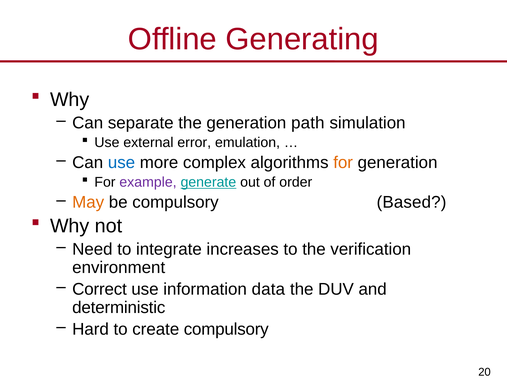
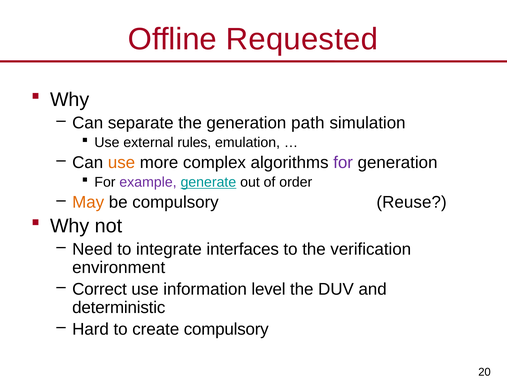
Generating: Generating -> Requested (302, 39)
error: error -> rules (194, 142)
use colour: blue -> orange (121, 162)
for colour: orange -> purple (343, 162)
Based: Based -> Reuse (412, 202)
increases: increases -> interfaces (243, 249)
data: data -> level (269, 289)
